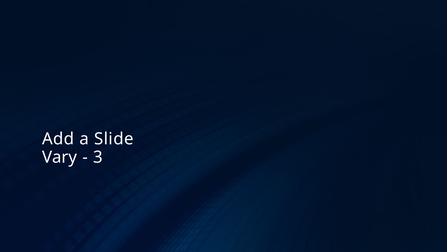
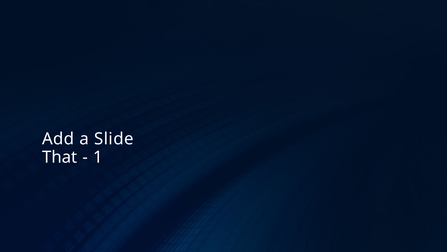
Vary: Vary -> That (60, 157)
3: 3 -> 1 (98, 157)
